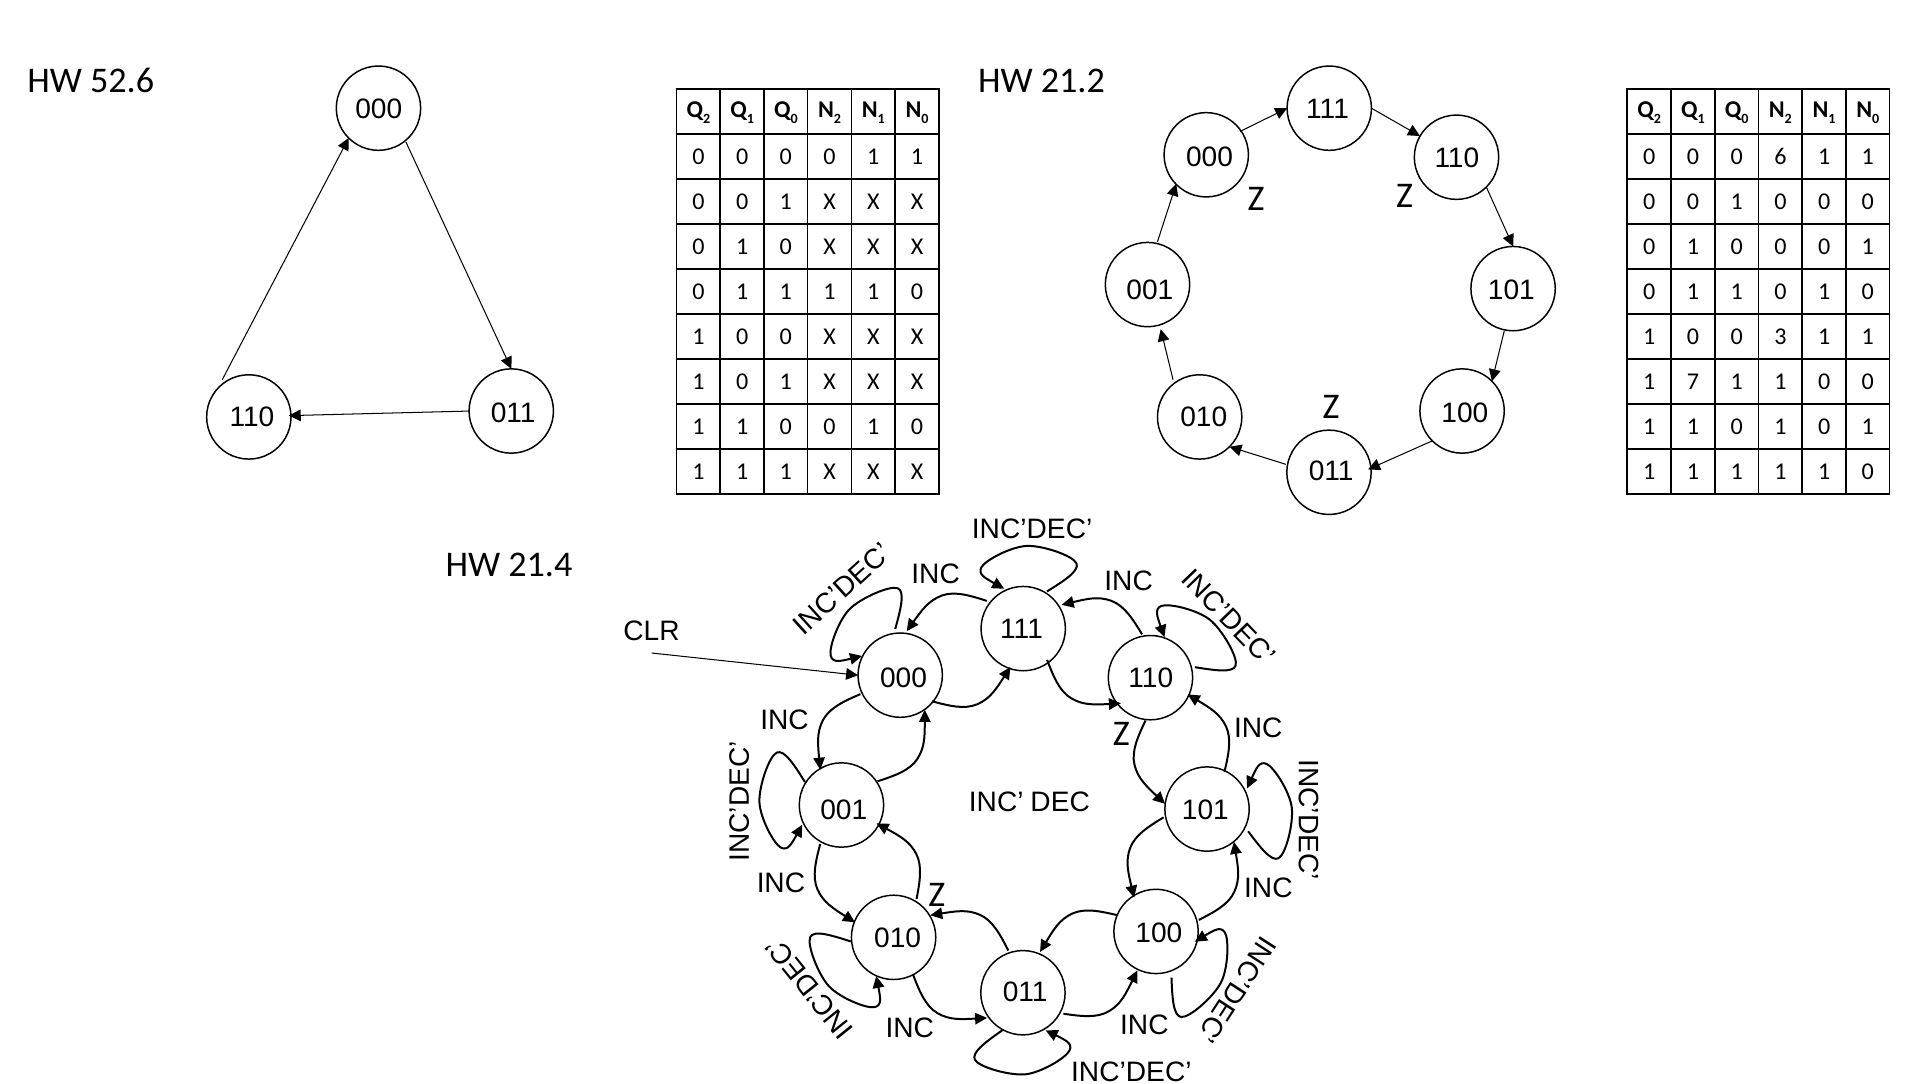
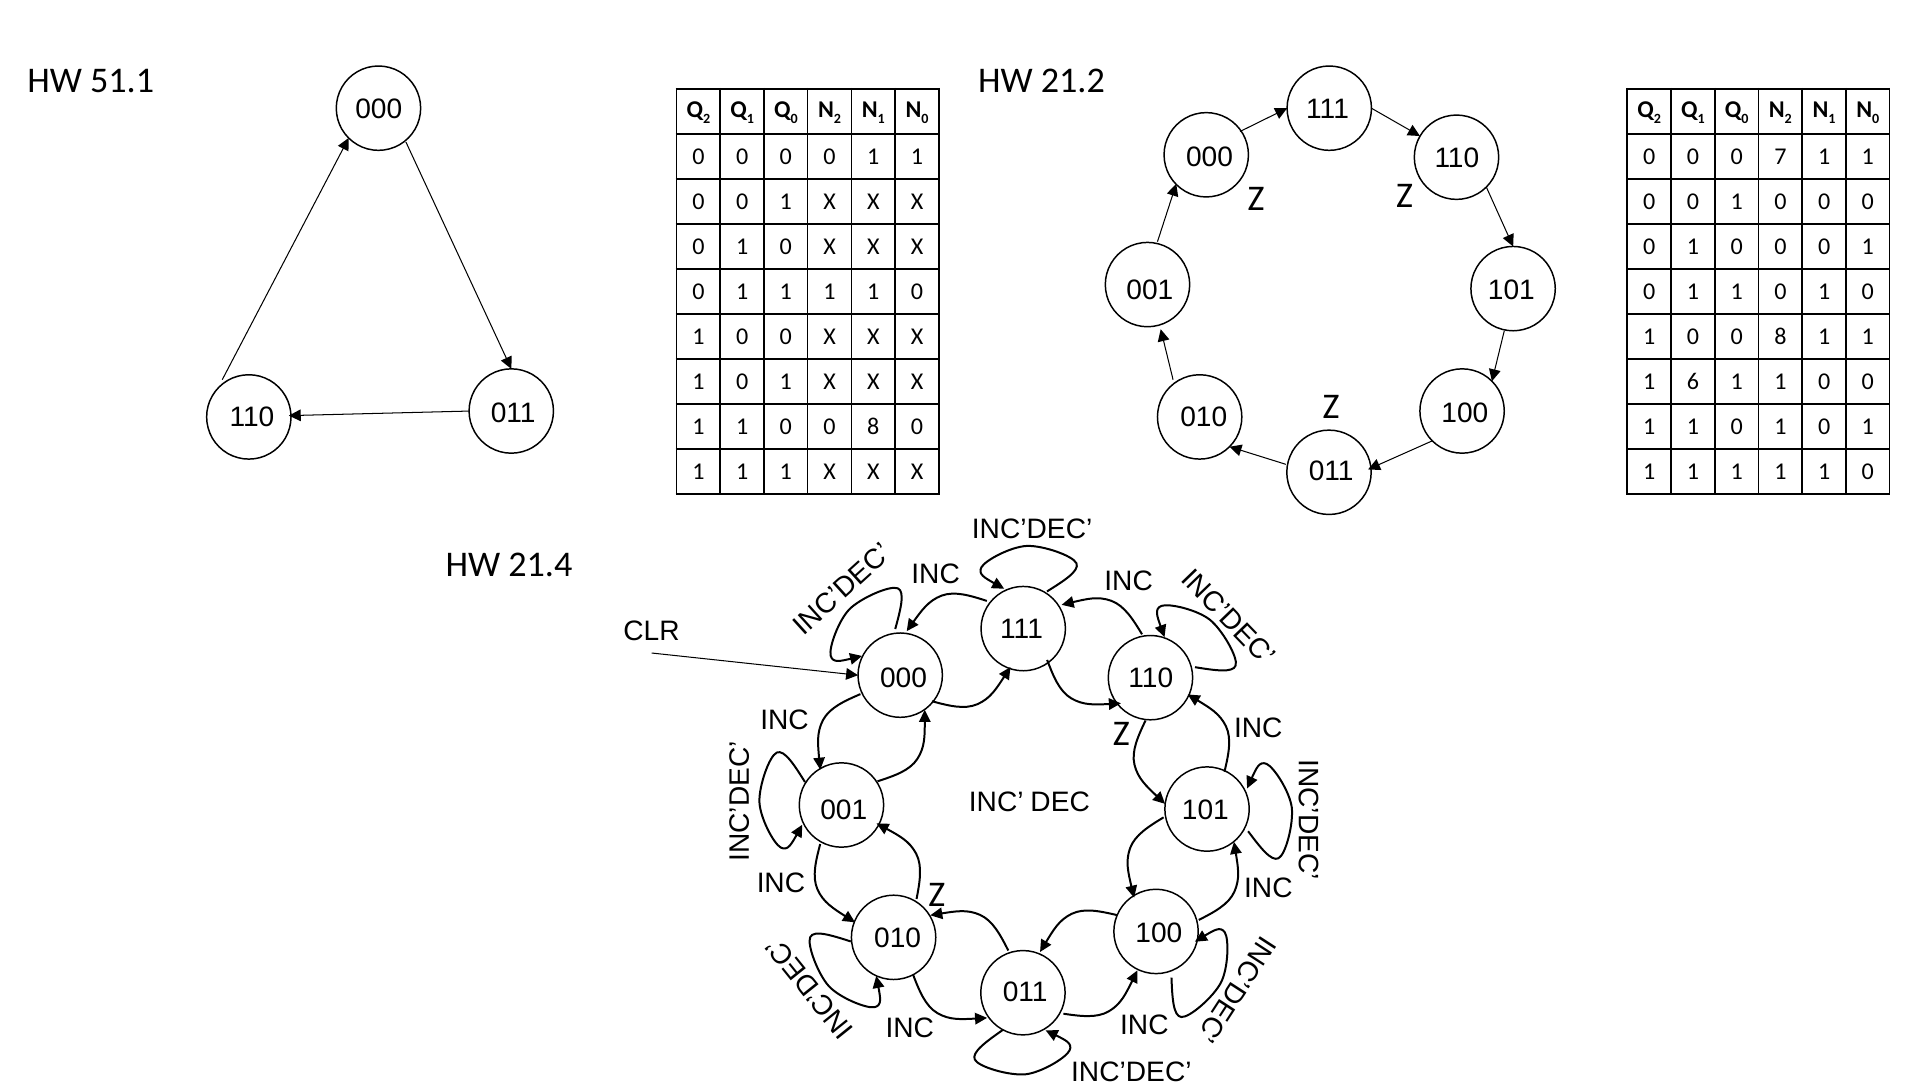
52.6: 52.6 -> 51.1 (122, 80)
6: 6 -> 7 (1780, 157)
3: 3 -> 8 (1780, 337)
7: 7 -> 6 (1693, 382)
1: 1 -> 8 (873, 427)
